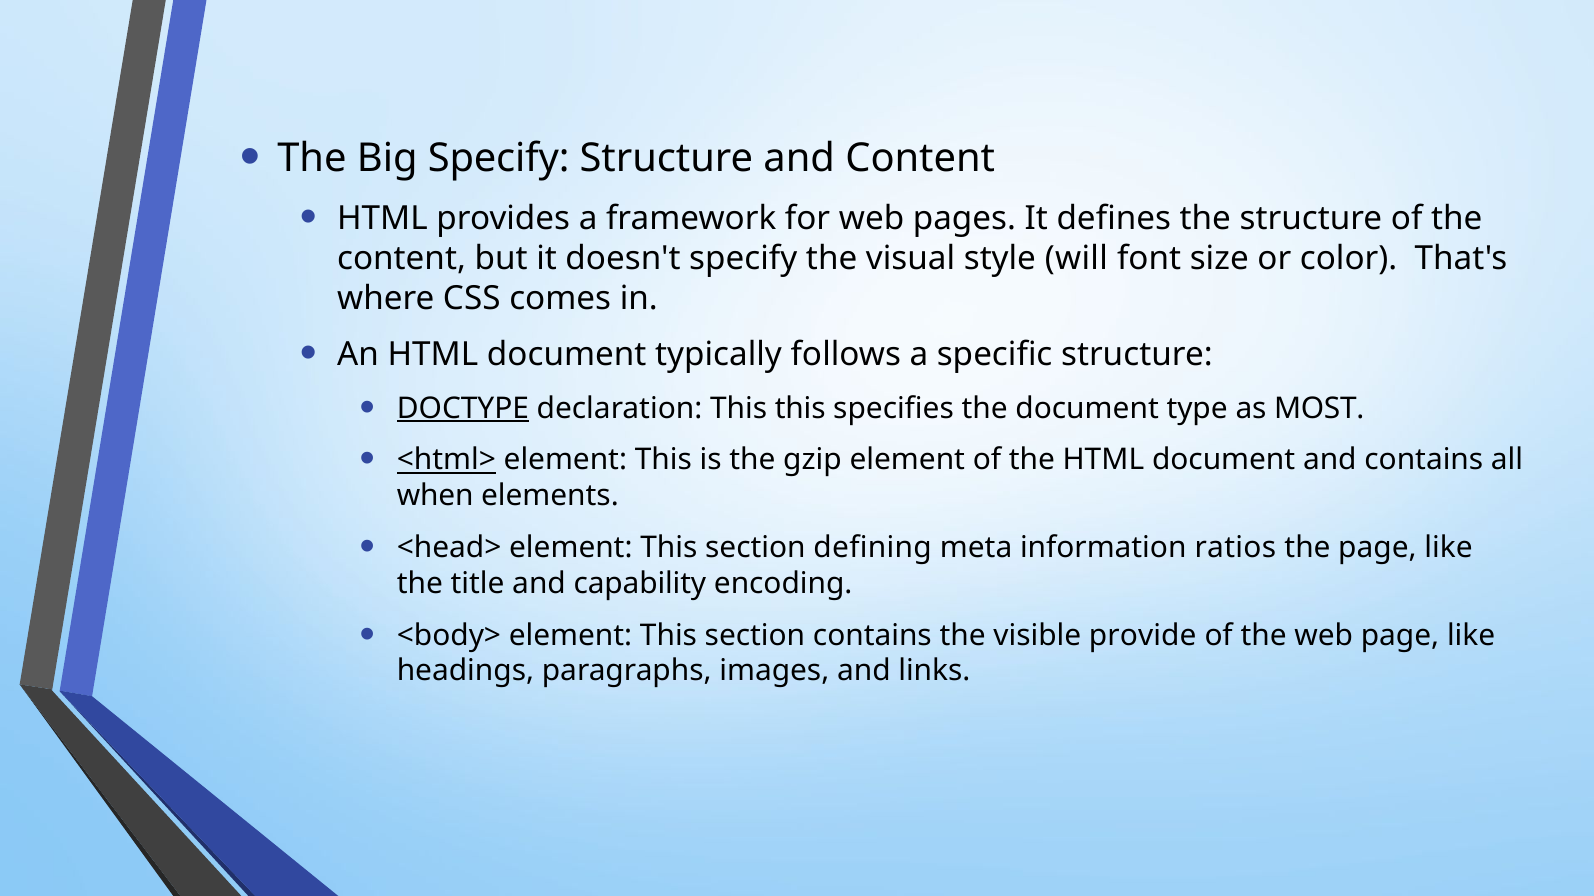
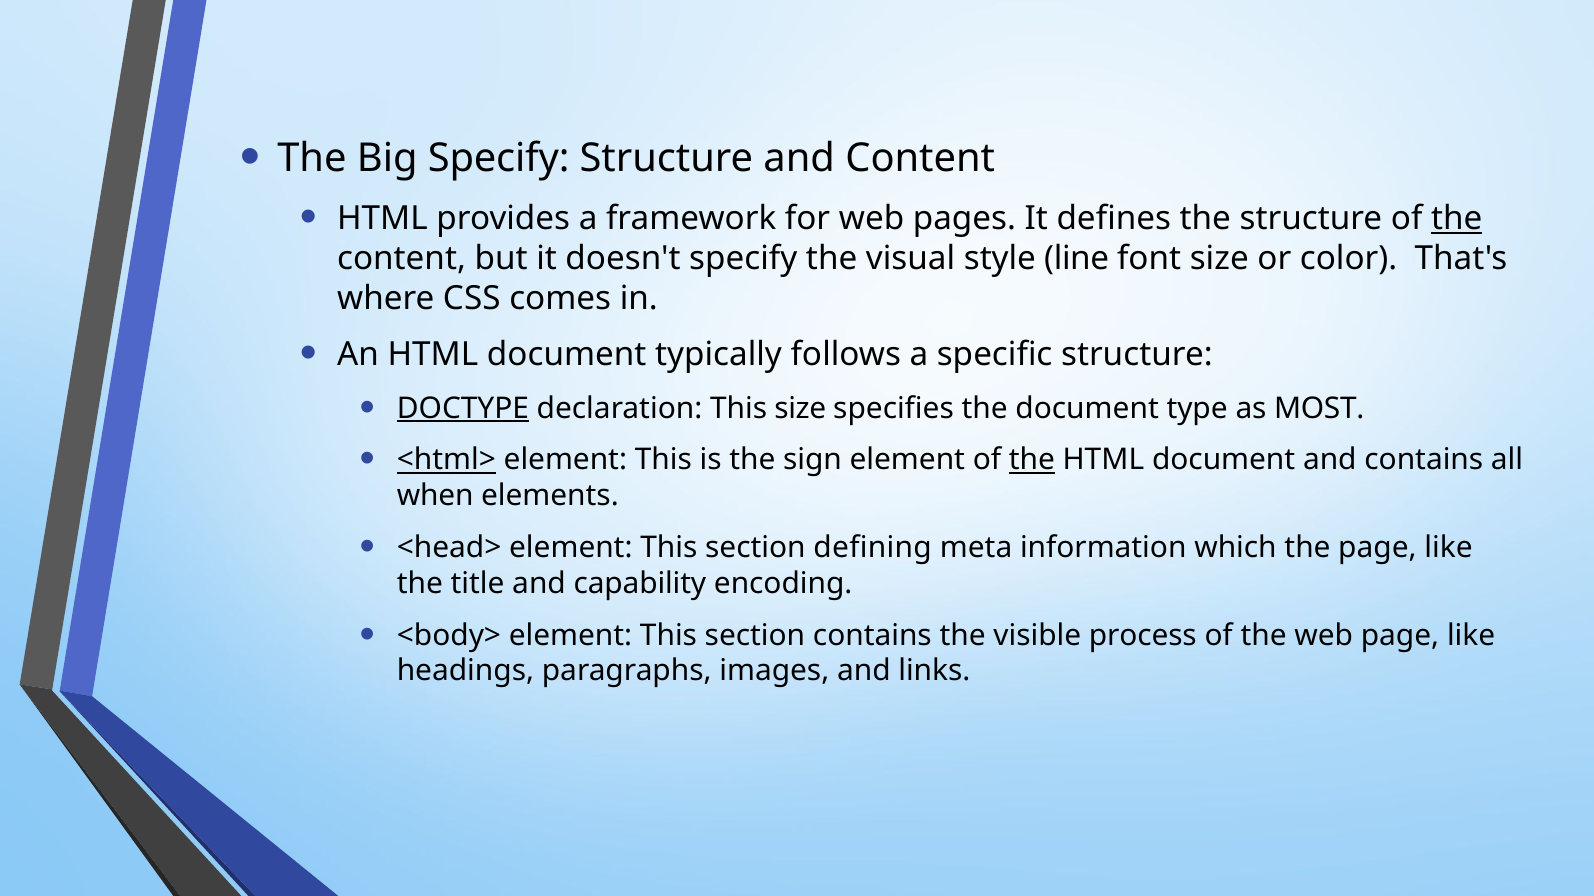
the underline: none -> present (1457, 219)
will: will -> line (1077, 258)
This this: this -> size (800, 408)
gzip: gzip -> sign (812, 460)
the underline: none -> present (1032, 460)
ratios: ratios -> which (1235, 548)
provide: provide -> process (1143, 636)
